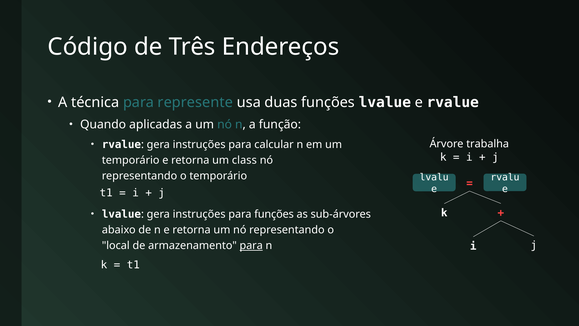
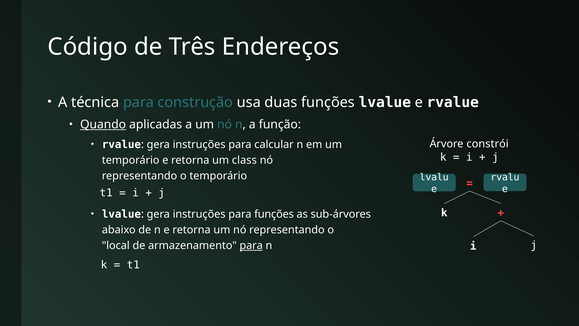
represente: represente -> construção (195, 102)
Quando underline: none -> present (103, 124)
trabalha: trabalha -> constrói (488, 144)
